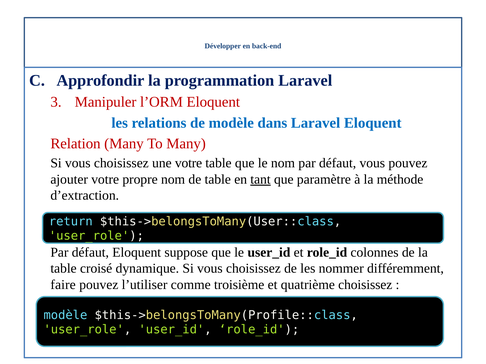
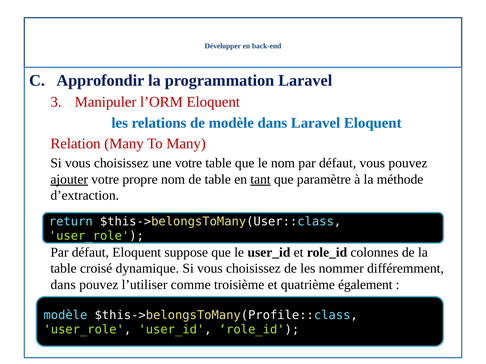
ajouter underline: none -> present (69, 180)
faire: faire -> dans (63, 285)
quatrième choisissez: choisissez -> également (365, 285)
